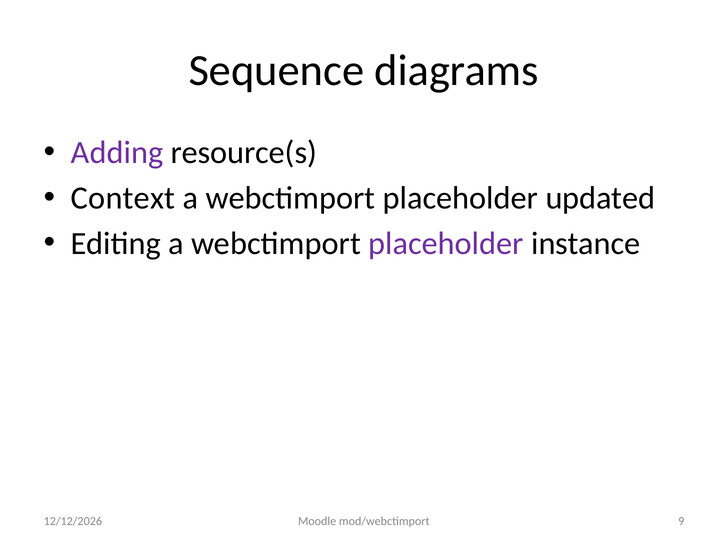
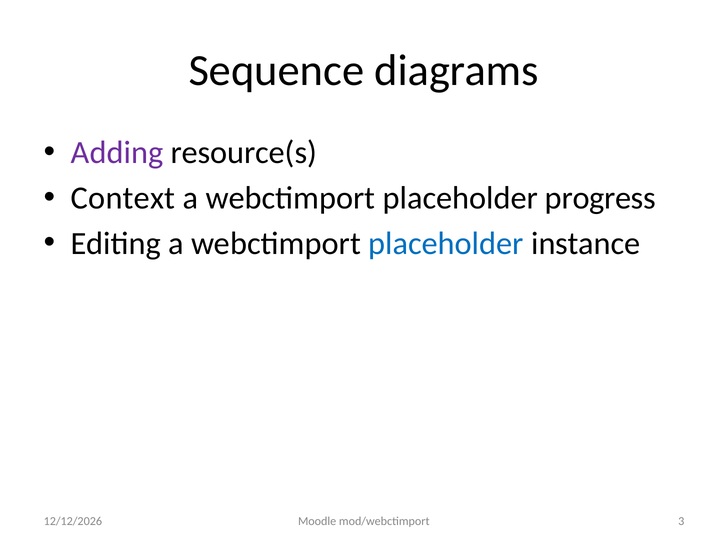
updated: updated -> progress (600, 198)
placeholder colour: purple -> blue (446, 243)
9: 9 -> 3 (681, 521)
